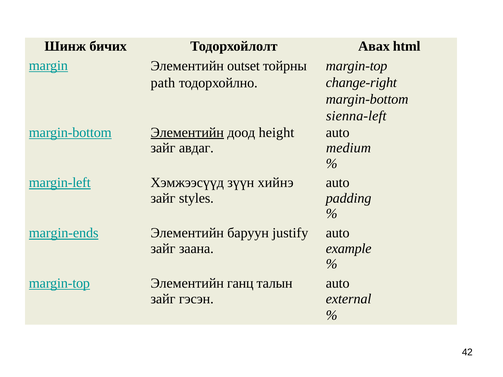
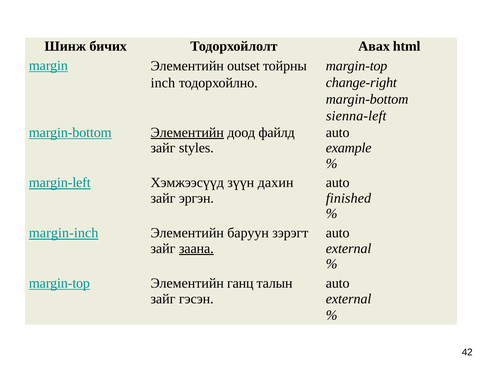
path: path -> inch (163, 83)
height: height -> файлд (277, 133)
авдаг: авдаг -> styles (196, 148)
medium: medium -> example (349, 148)
хийнэ: хийнэ -> дахин (276, 183)
styles: styles -> эргэн (196, 198)
padding: padding -> finished (348, 198)
margin-ends: margin-ends -> margin-inch (64, 233)
justify: justify -> зэрэгт (290, 233)
заана underline: none -> present (196, 249)
example: example -> external (349, 249)
